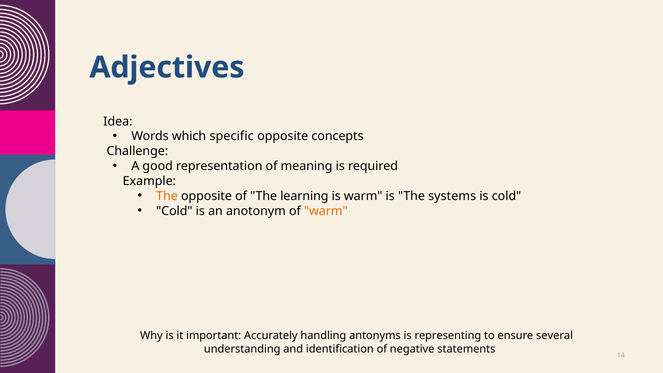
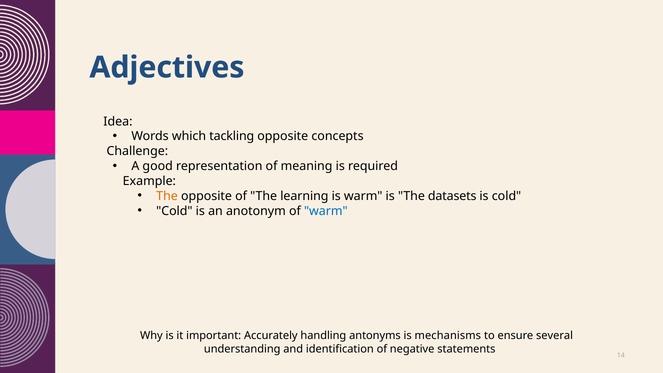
specific: specific -> tackling (232, 136)
systems: systems -> datasets (452, 196)
warm colour: orange -> blue (326, 211)
representing: representing -> mechanisms (448, 336)
